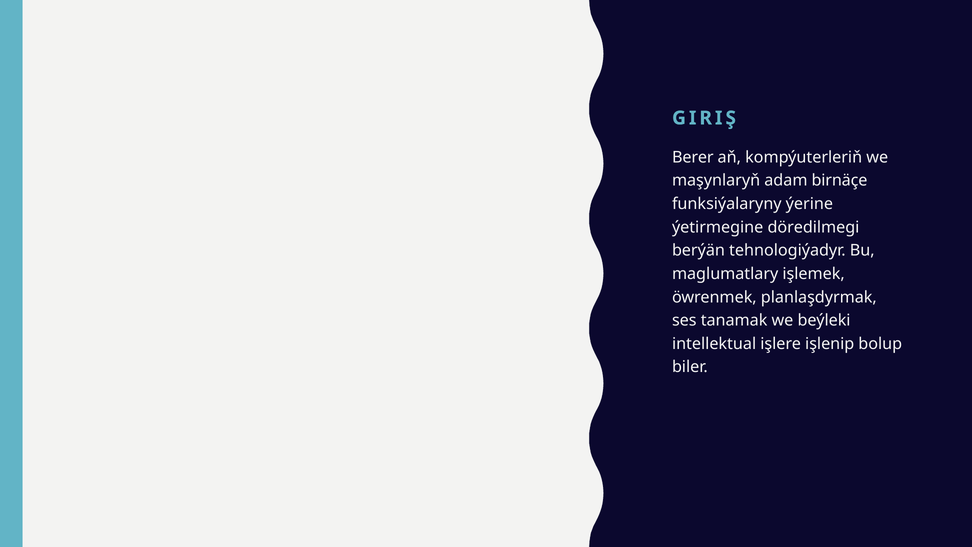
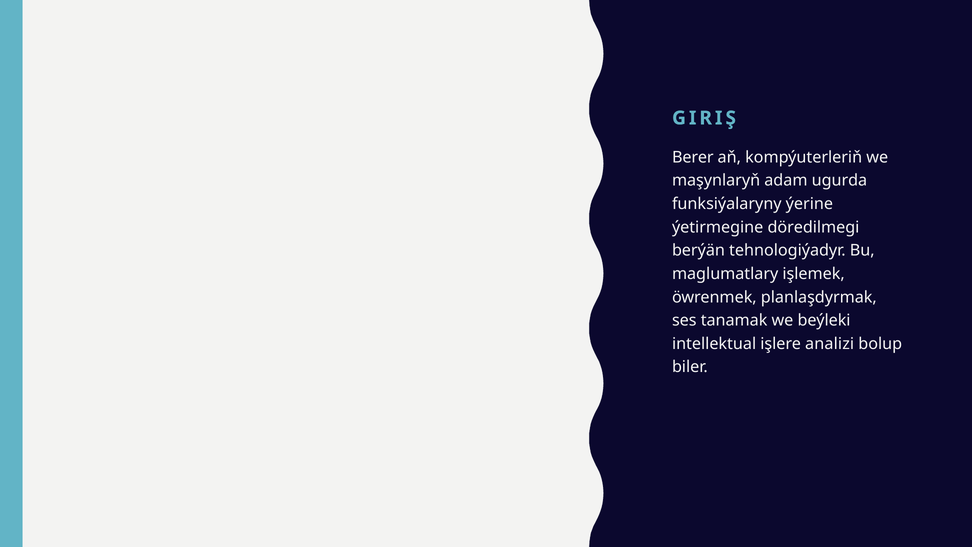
birnäçe: birnäçe -> ugurda (839, 180)
işlenip: işlenip -> analizi (830, 344)
